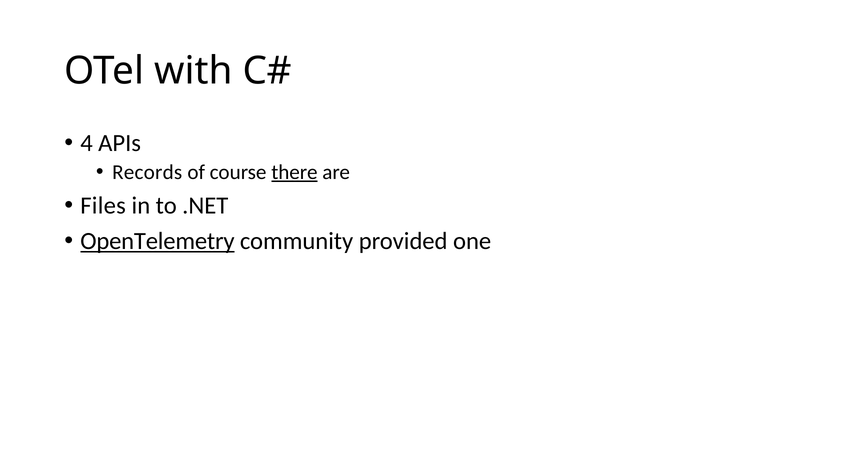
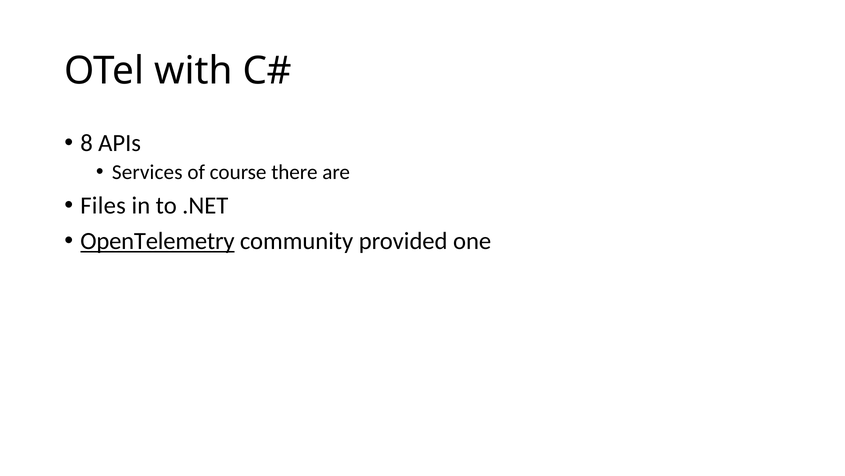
4: 4 -> 8 (87, 143)
Records: Records -> Services (147, 172)
there underline: present -> none (294, 172)
